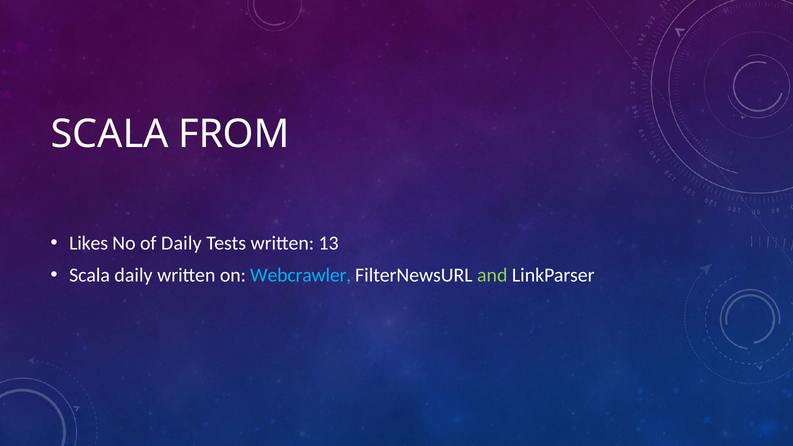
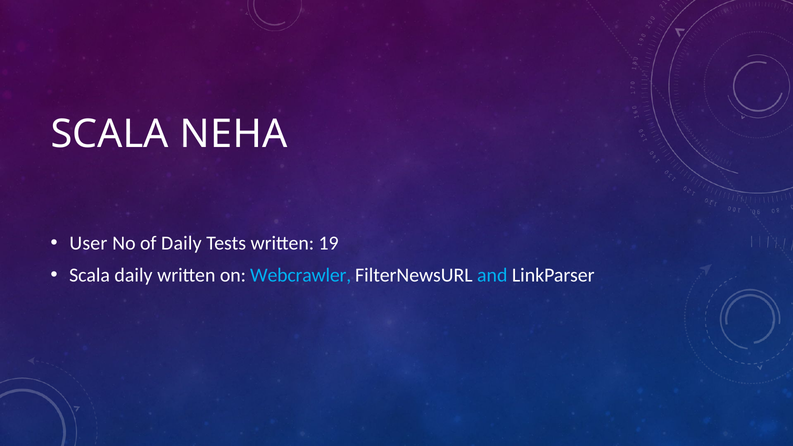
FROM: FROM -> NEHA (234, 134)
Likes: Likes -> User (88, 243)
13: 13 -> 19 (329, 243)
and colour: light green -> light blue (492, 275)
